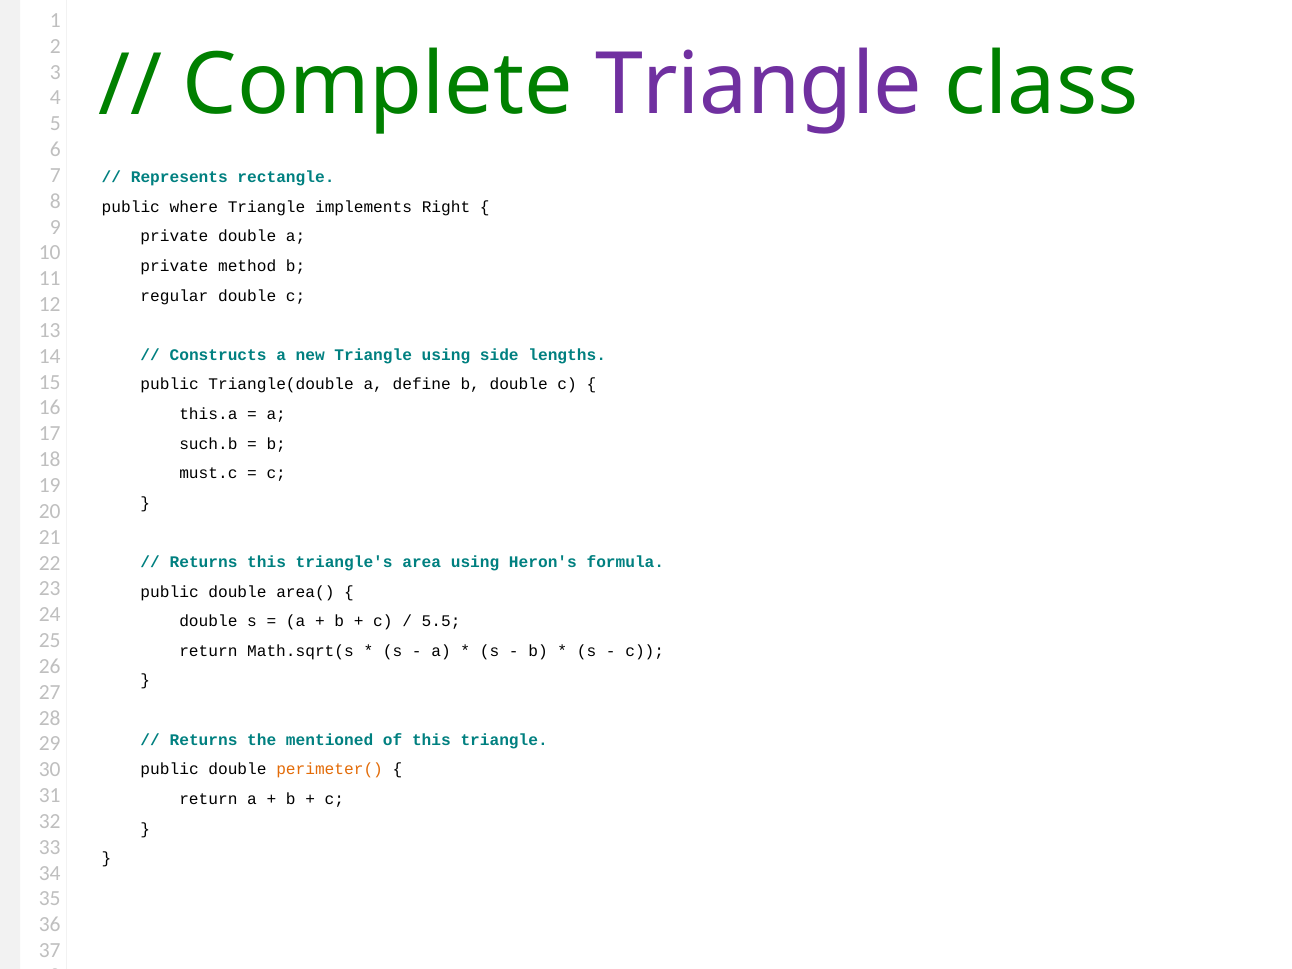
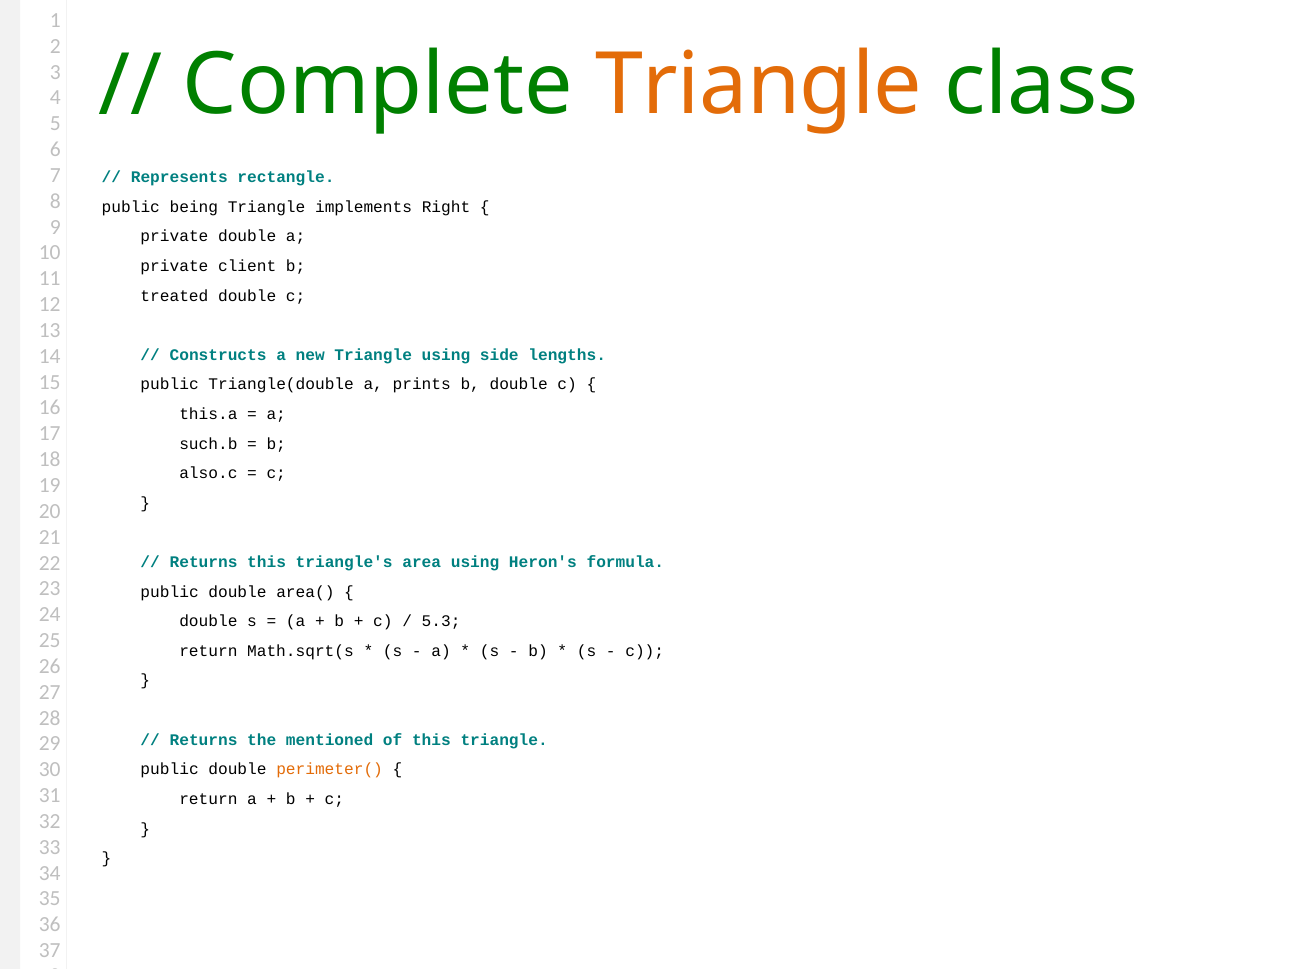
Triangle colour: purple -> orange (759, 85)
where: where -> being (194, 207)
method: method -> client (247, 266)
regular: regular -> treated (174, 296)
define: define -> prints (422, 385)
must.c: must.c -> also.c (208, 473)
5.5: 5.5 -> 5.3 (441, 621)
